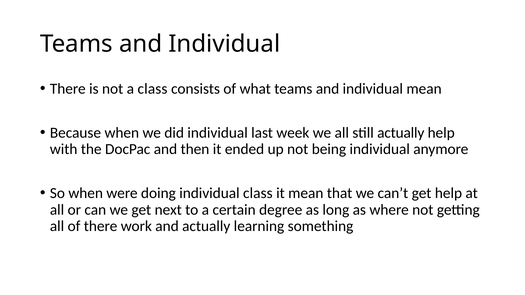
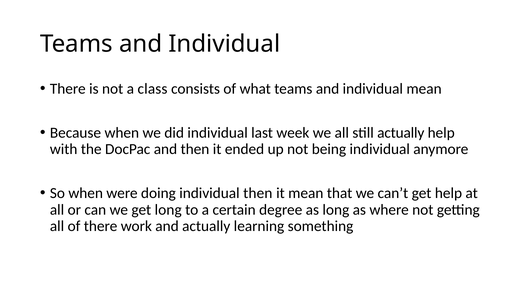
individual class: class -> then (258, 193)
get next: next -> long (168, 210)
